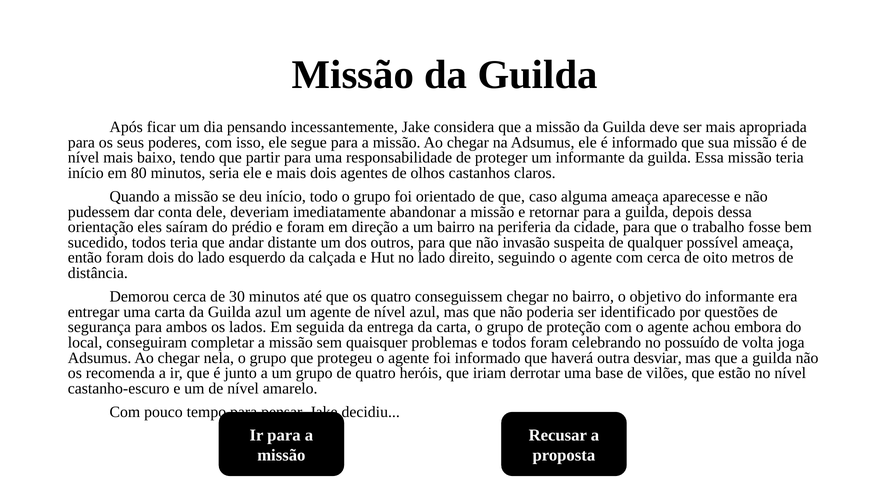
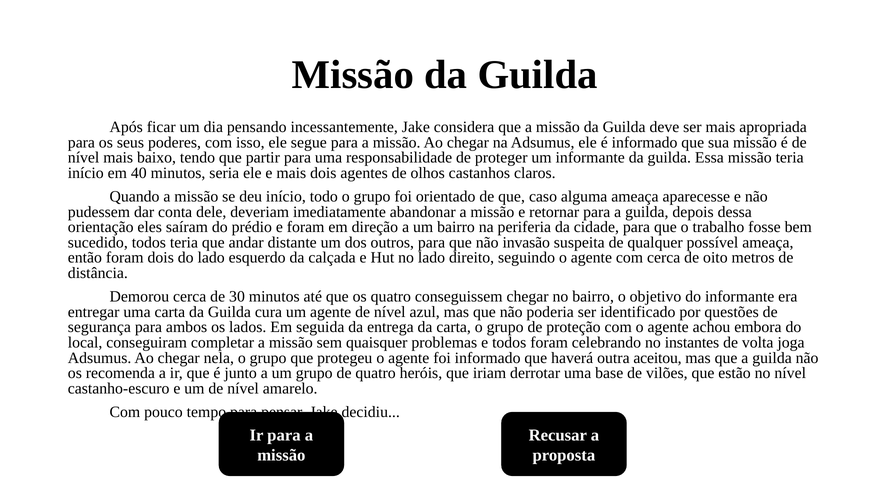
80: 80 -> 40 (139, 173)
Guilda azul: azul -> cura (268, 312)
possuído: possuído -> instantes (692, 343)
desviar: desviar -> aceitou (658, 358)
